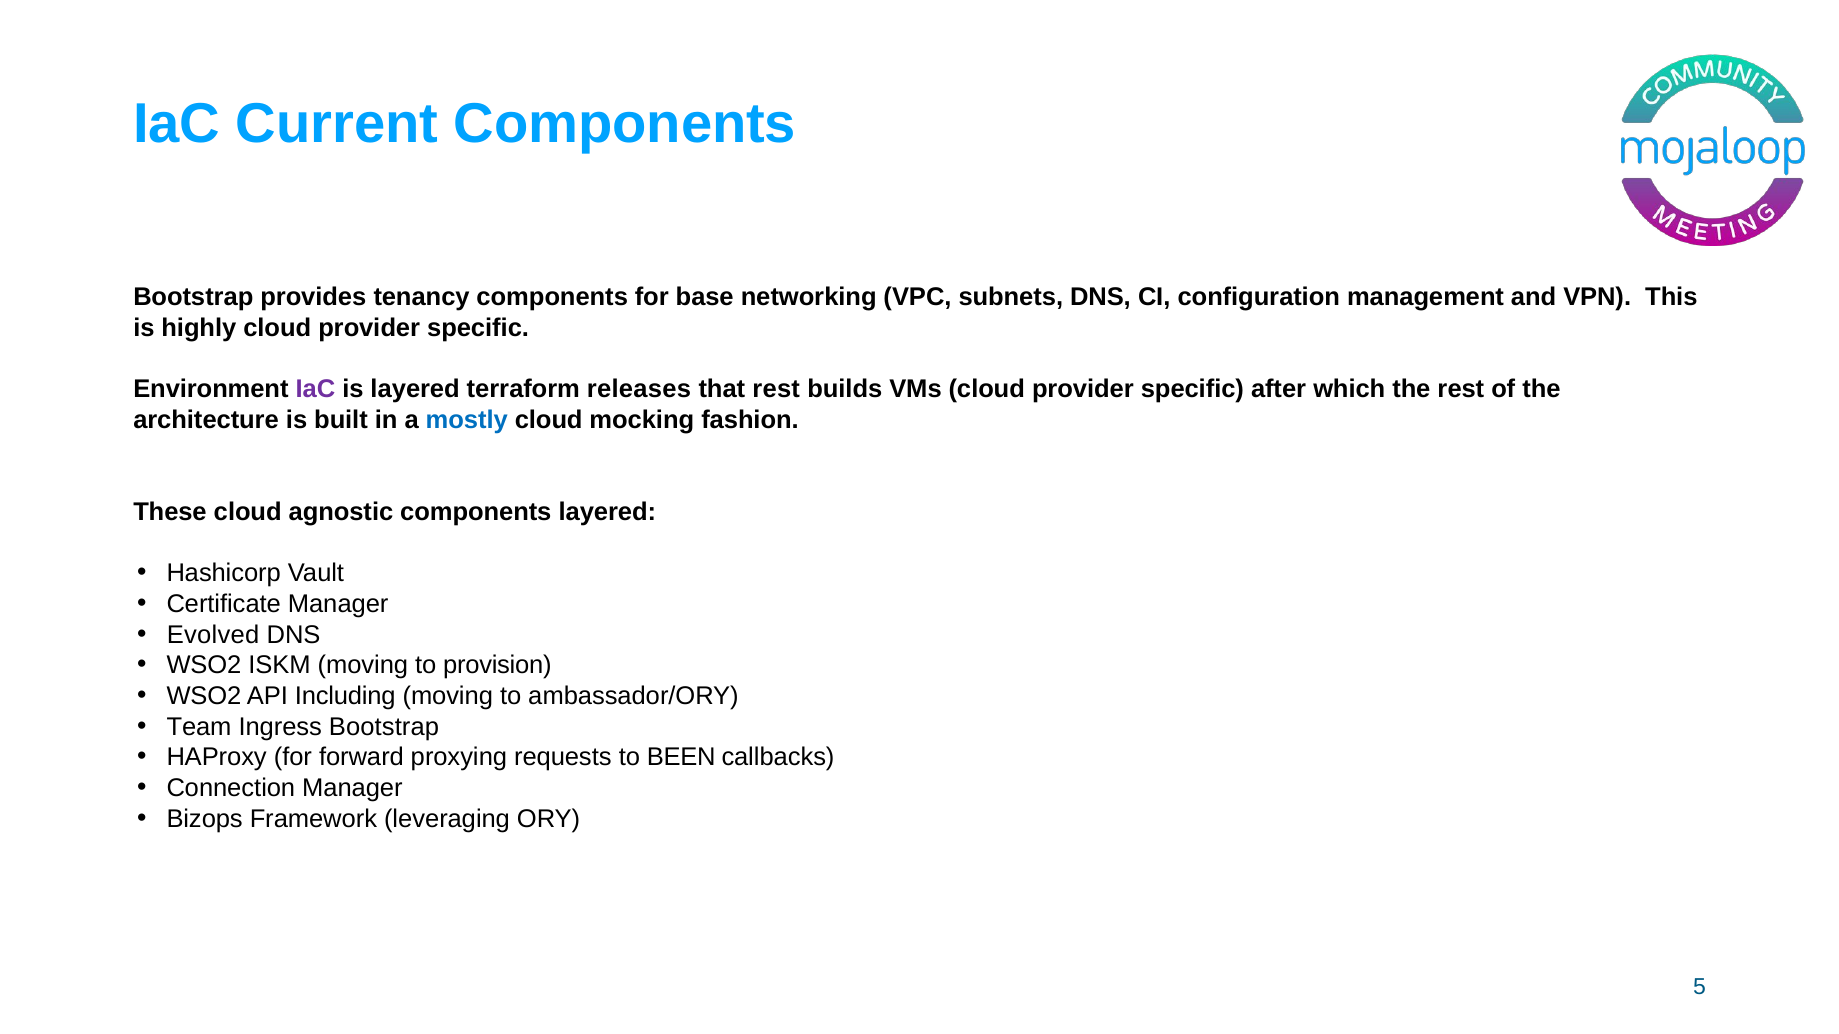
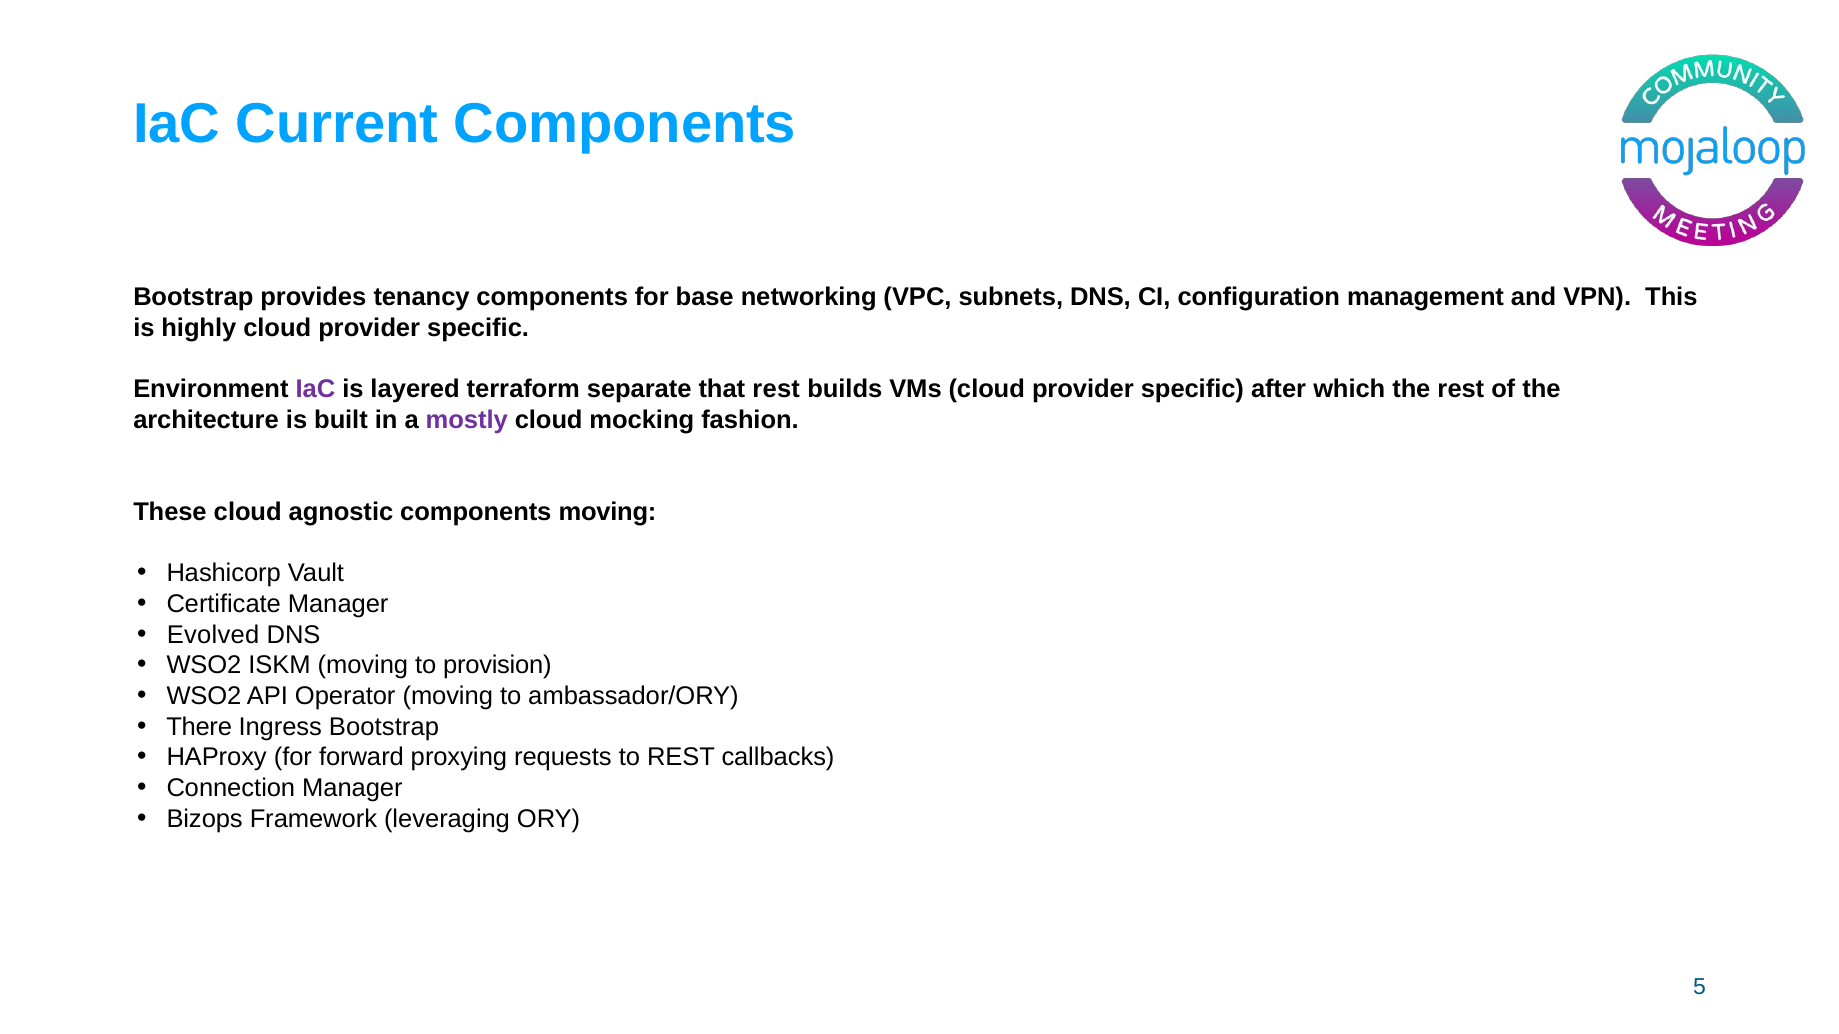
releases: releases -> separate (639, 389)
mostly colour: blue -> purple (467, 420)
components layered: layered -> moving (607, 512)
Including: Including -> Operator (345, 696)
Team: Team -> There (199, 727)
to BEEN: BEEN -> REST (681, 758)
